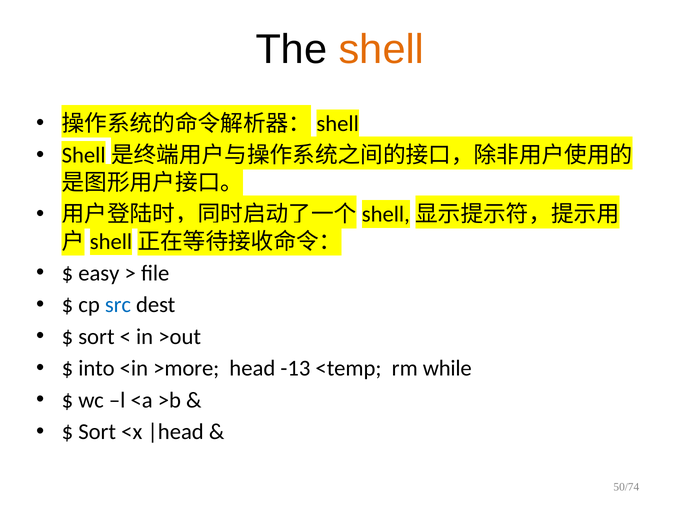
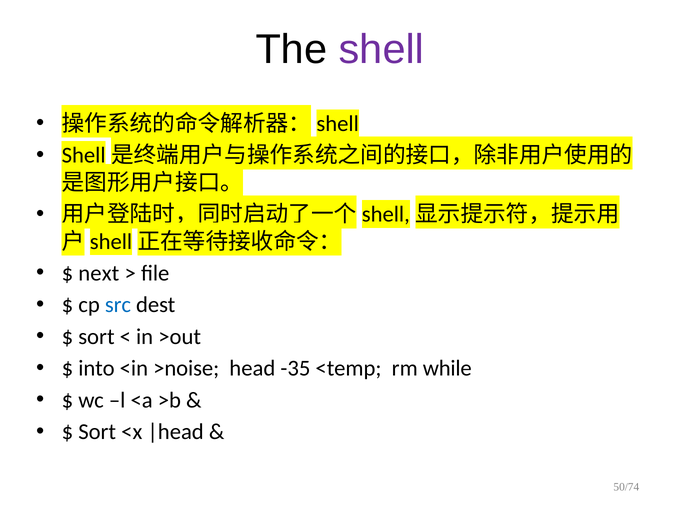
shell colour: orange -> purple (381, 50)
easy: easy -> next (99, 273)
>more: >more -> >noise (186, 368)
-13: -13 -> -35 (295, 368)
